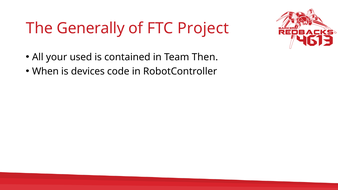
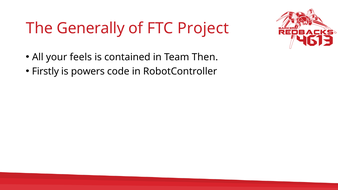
used: used -> feels (81, 57)
When: When -> Firstly (45, 71)
devices: devices -> powers (88, 71)
